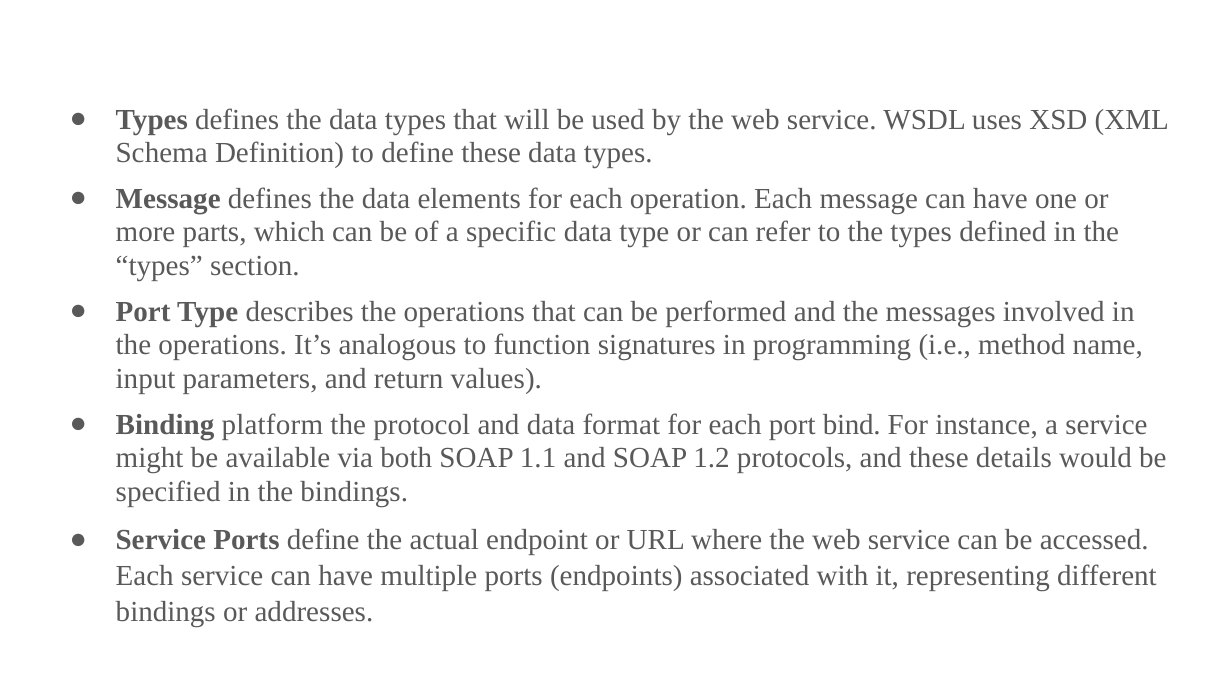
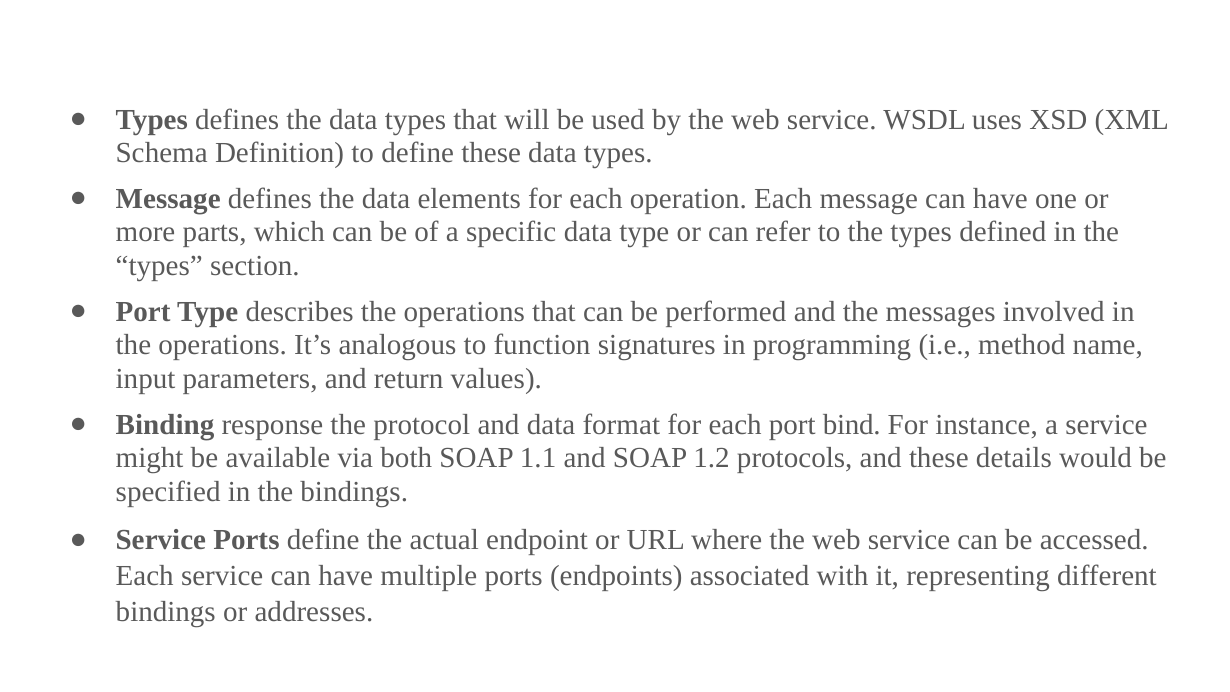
platform: platform -> response (272, 425)
